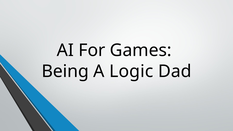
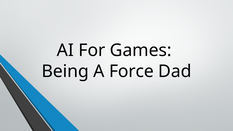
Logic: Logic -> Force (131, 71)
